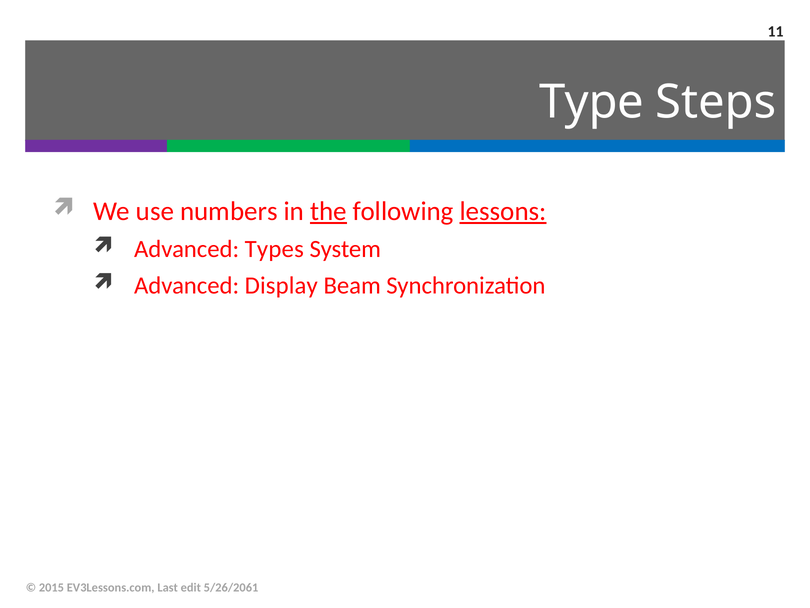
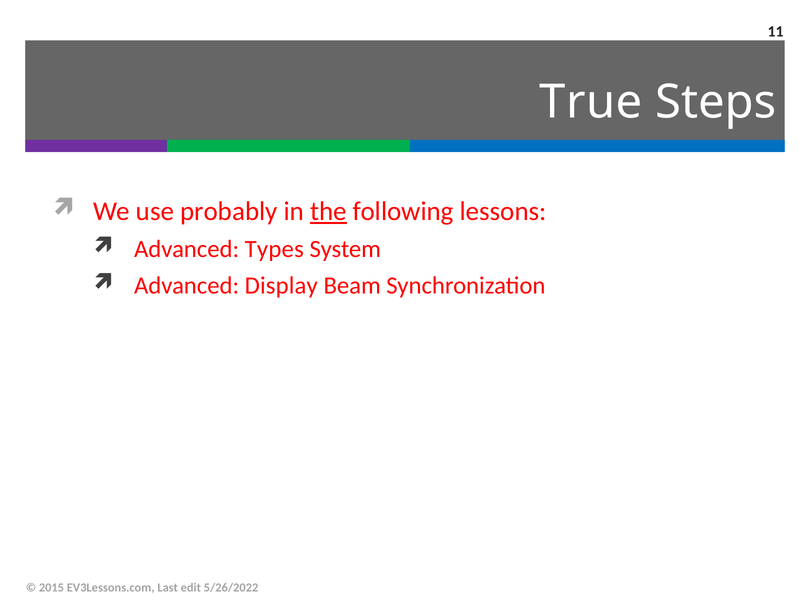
Type: Type -> True (591, 102)
numbers: numbers -> probably (229, 211)
lessons underline: present -> none (503, 211)
5/26/2061: 5/26/2061 -> 5/26/2022 (231, 587)
